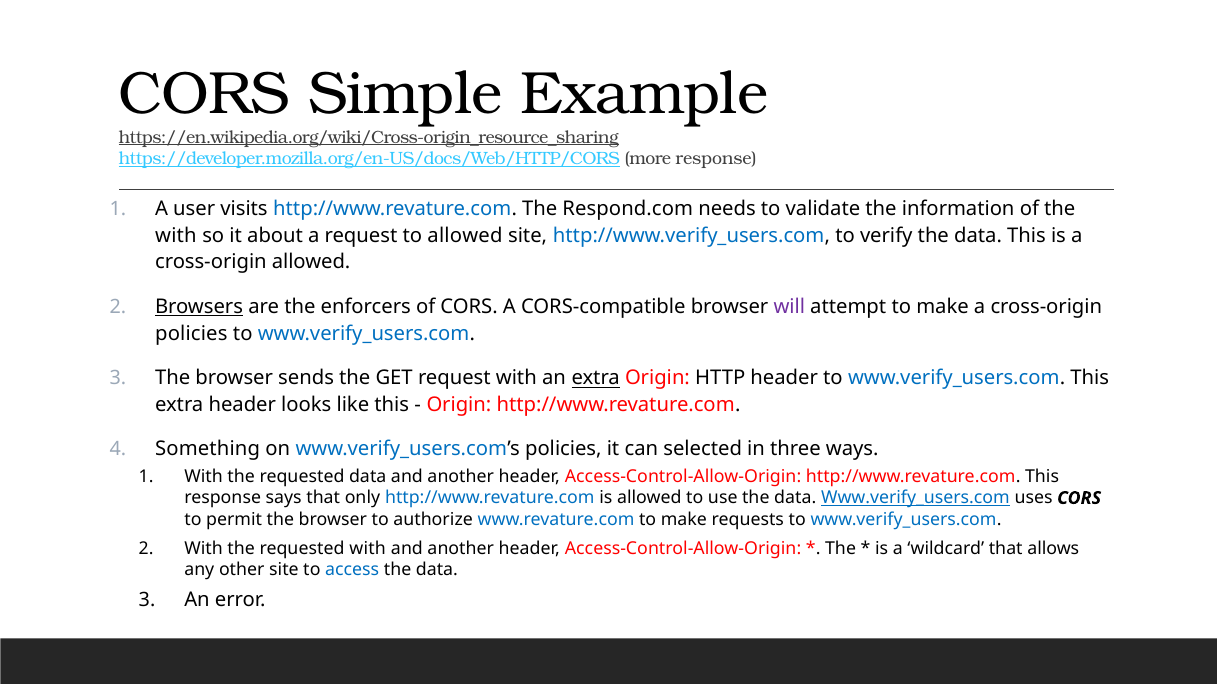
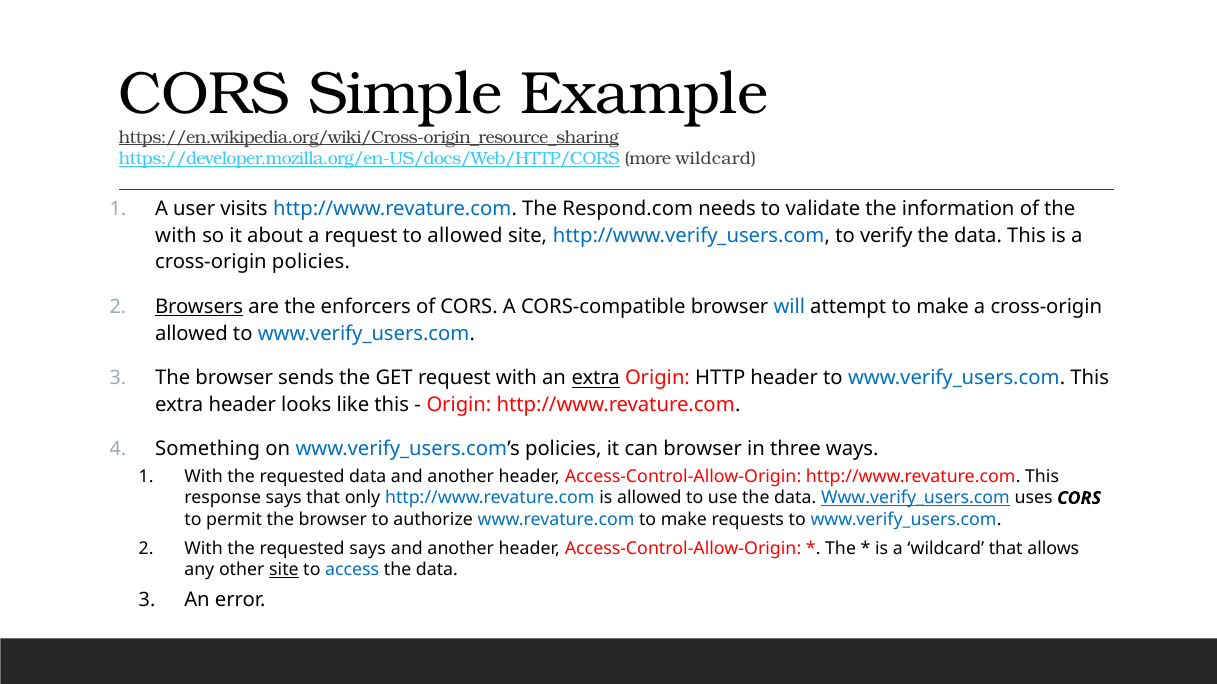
more response: response -> wildcard (716, 159)
cross-origin allowed: allowed -> policies (311, 262)
will colour: purple -> blue (789, 307)
policies: policies -> allowed (192, 334)
can selected: selected -> browser (703, 449)
requested with: with -> says (368, 549)
site underline: none -> present (284, 570)
